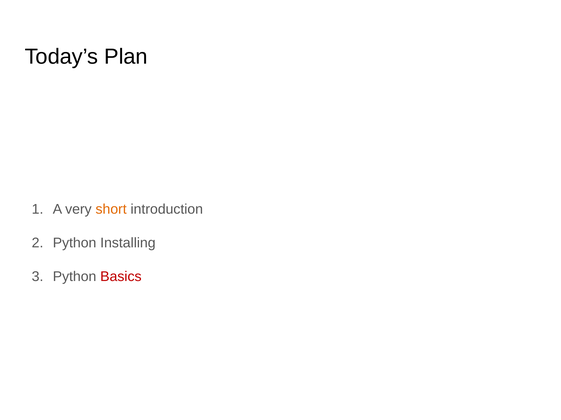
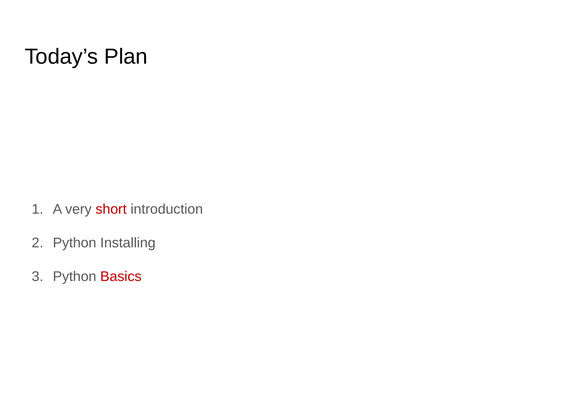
short colour: orange -> red (111, 210)
